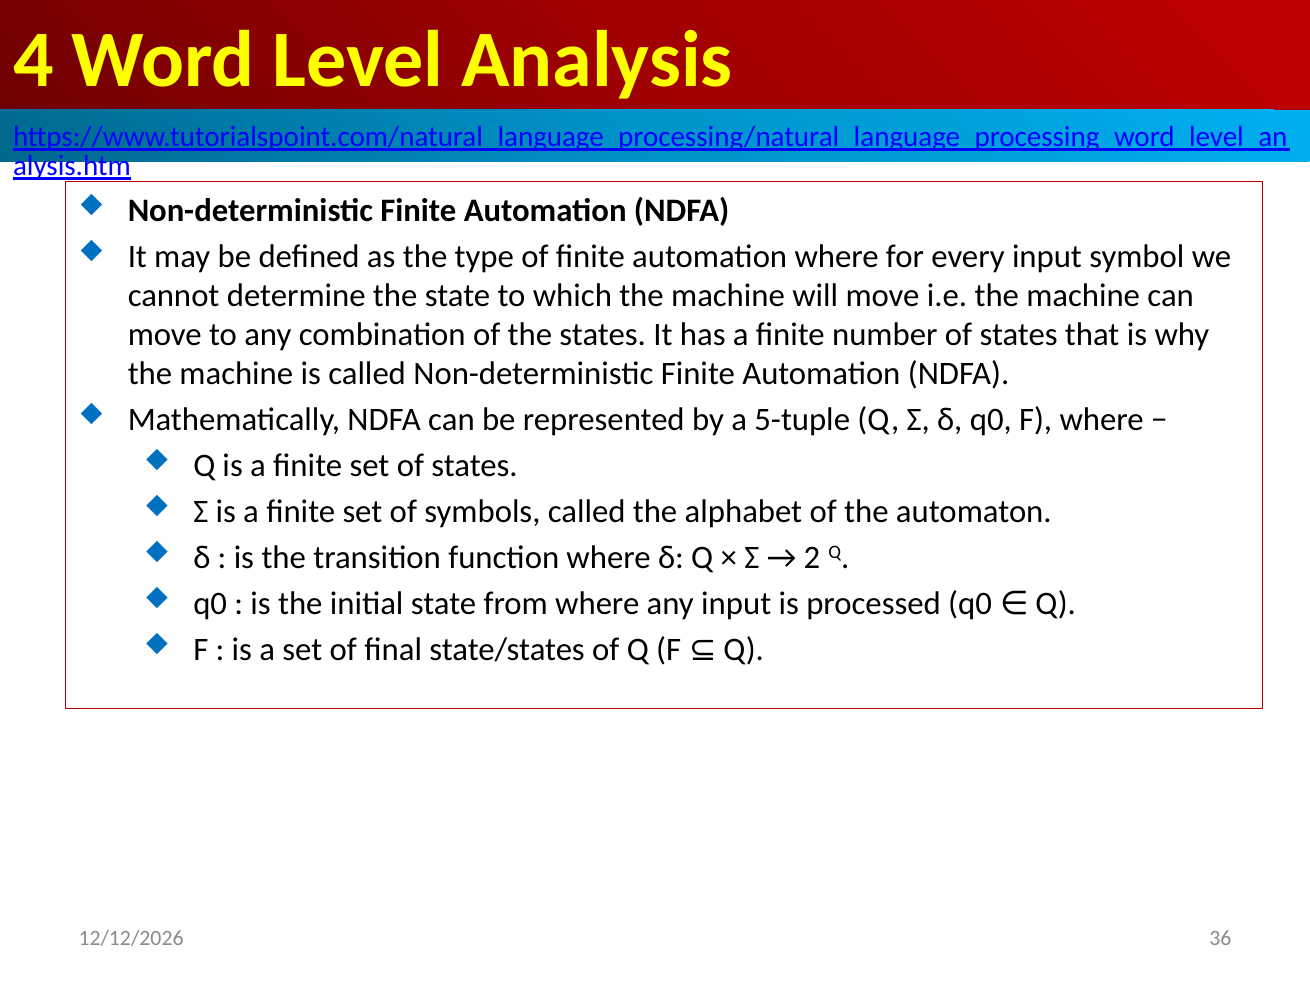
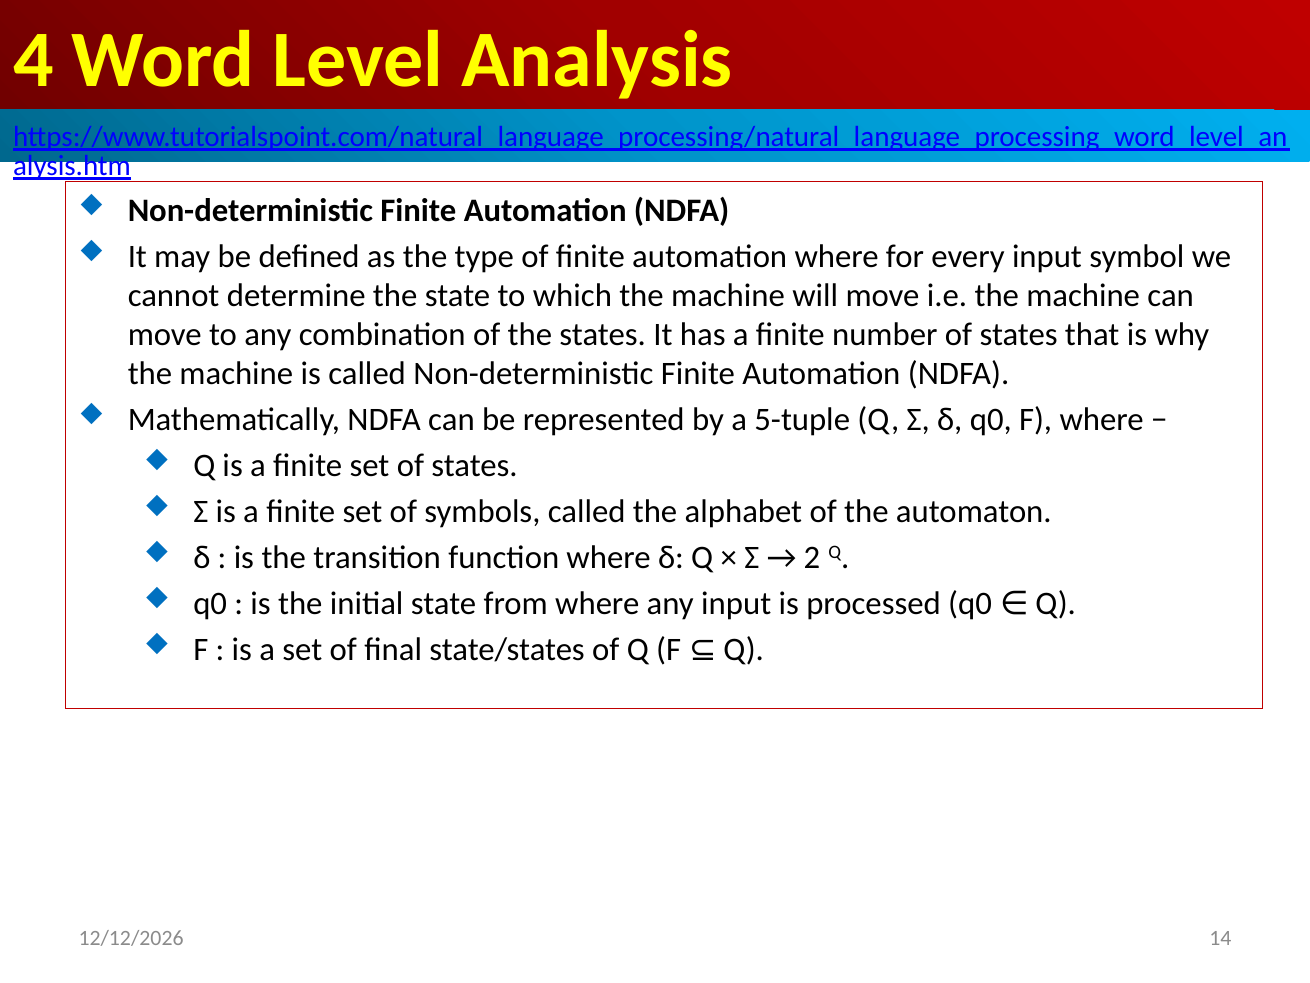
36: 36 -> 14 (1220, 938)
